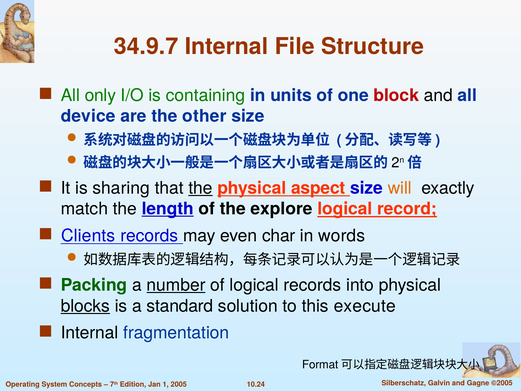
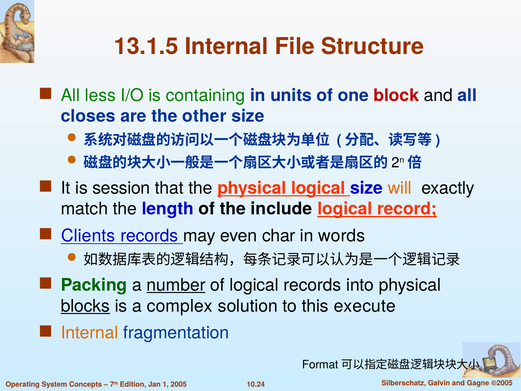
34.9.7: 34.9.7 -> 13.1.5 (146, 46)
only: only -> less (100, 95)
device: device -> closes (88, 116)
sharing: sharing -> session (121, 188)
the underline: present -> none (201, 188)
physical aspect: aspect -> logical (318, 188)
length underline: present -> none (168, 209)
explore: explore -> include (281, 209)
standard: standard -> complex (180, 306)
Internal colour: black -> orange (90, 333)
